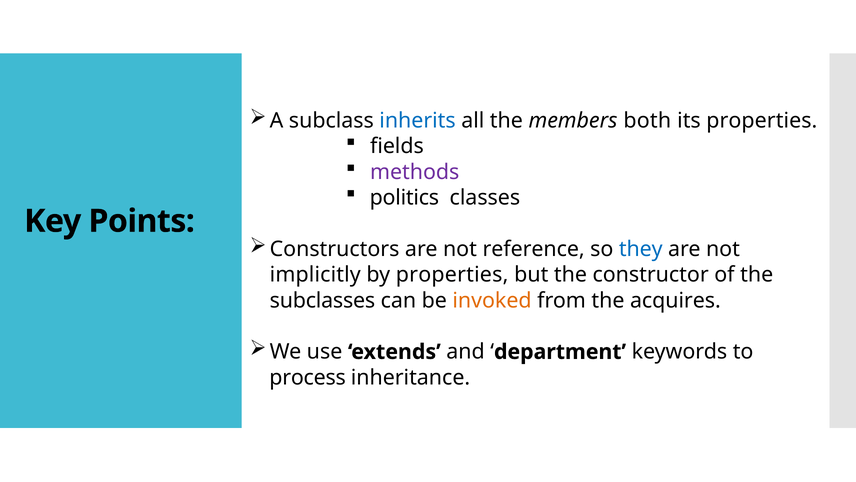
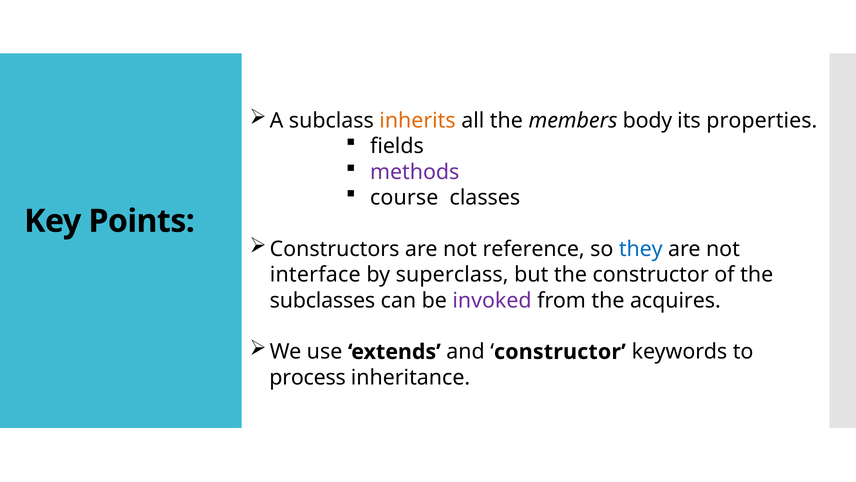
inherits colour: blue -> orange (418, 120)
both: both -> body (647, 120)
politics: politics -> course (404, 197)
implicitly: implicitly -> interface (315, 274)
by properties: properties -> superclass (452, 274)
invoked colour: orange -> purple (492, 300)
department: department -> constructor (560, 352)
